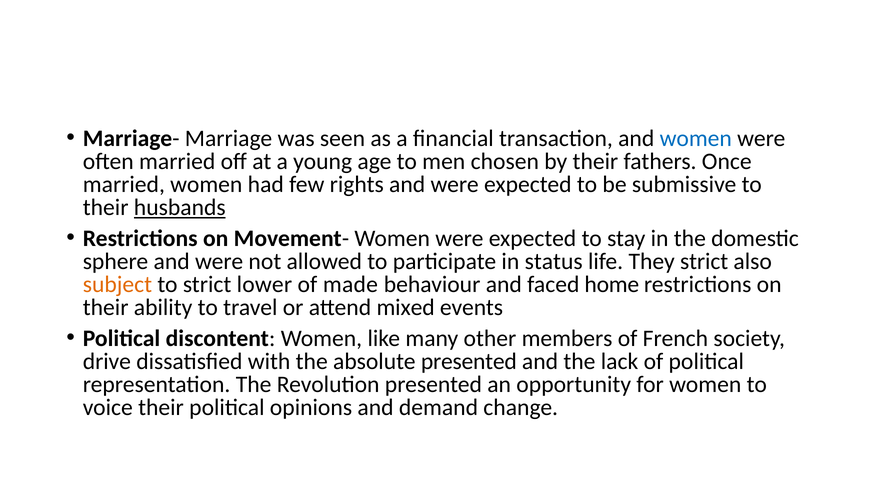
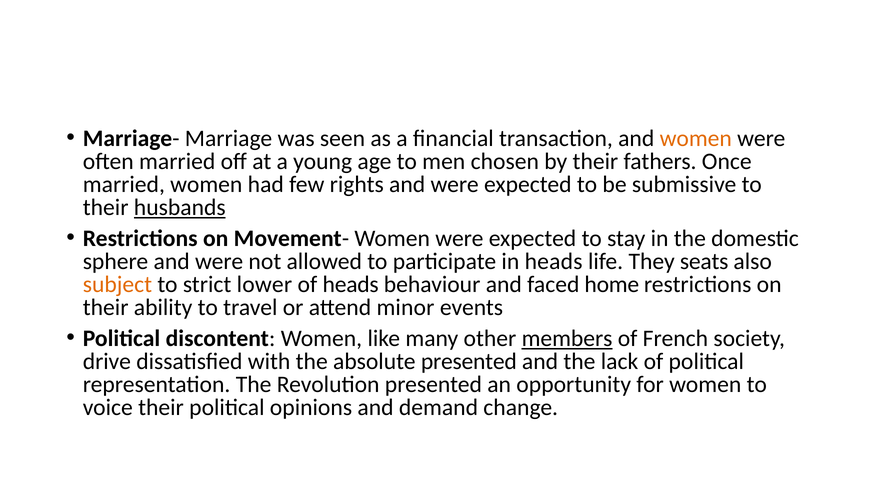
women colour: blue -> orange (696, 138)
in status: status -> heads (554, 261)
They strict: strict -> seats (704, 261)
of made: made -> heads (351, 284)
mixed: mixed -> minor (405, 307)
members underline: none -> present (567, 338)
